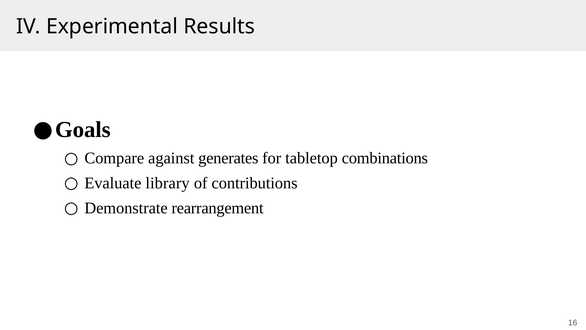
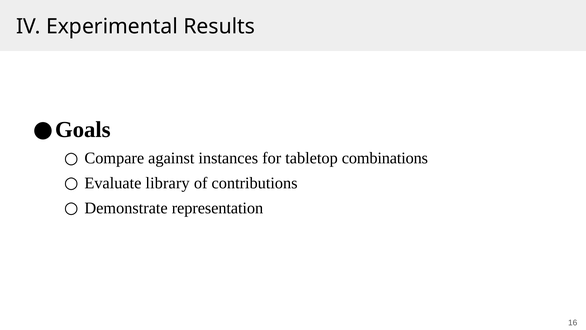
generates: generates -> instances (228, 158)
rearrangement: rearrangement -> representation (217, 208)
